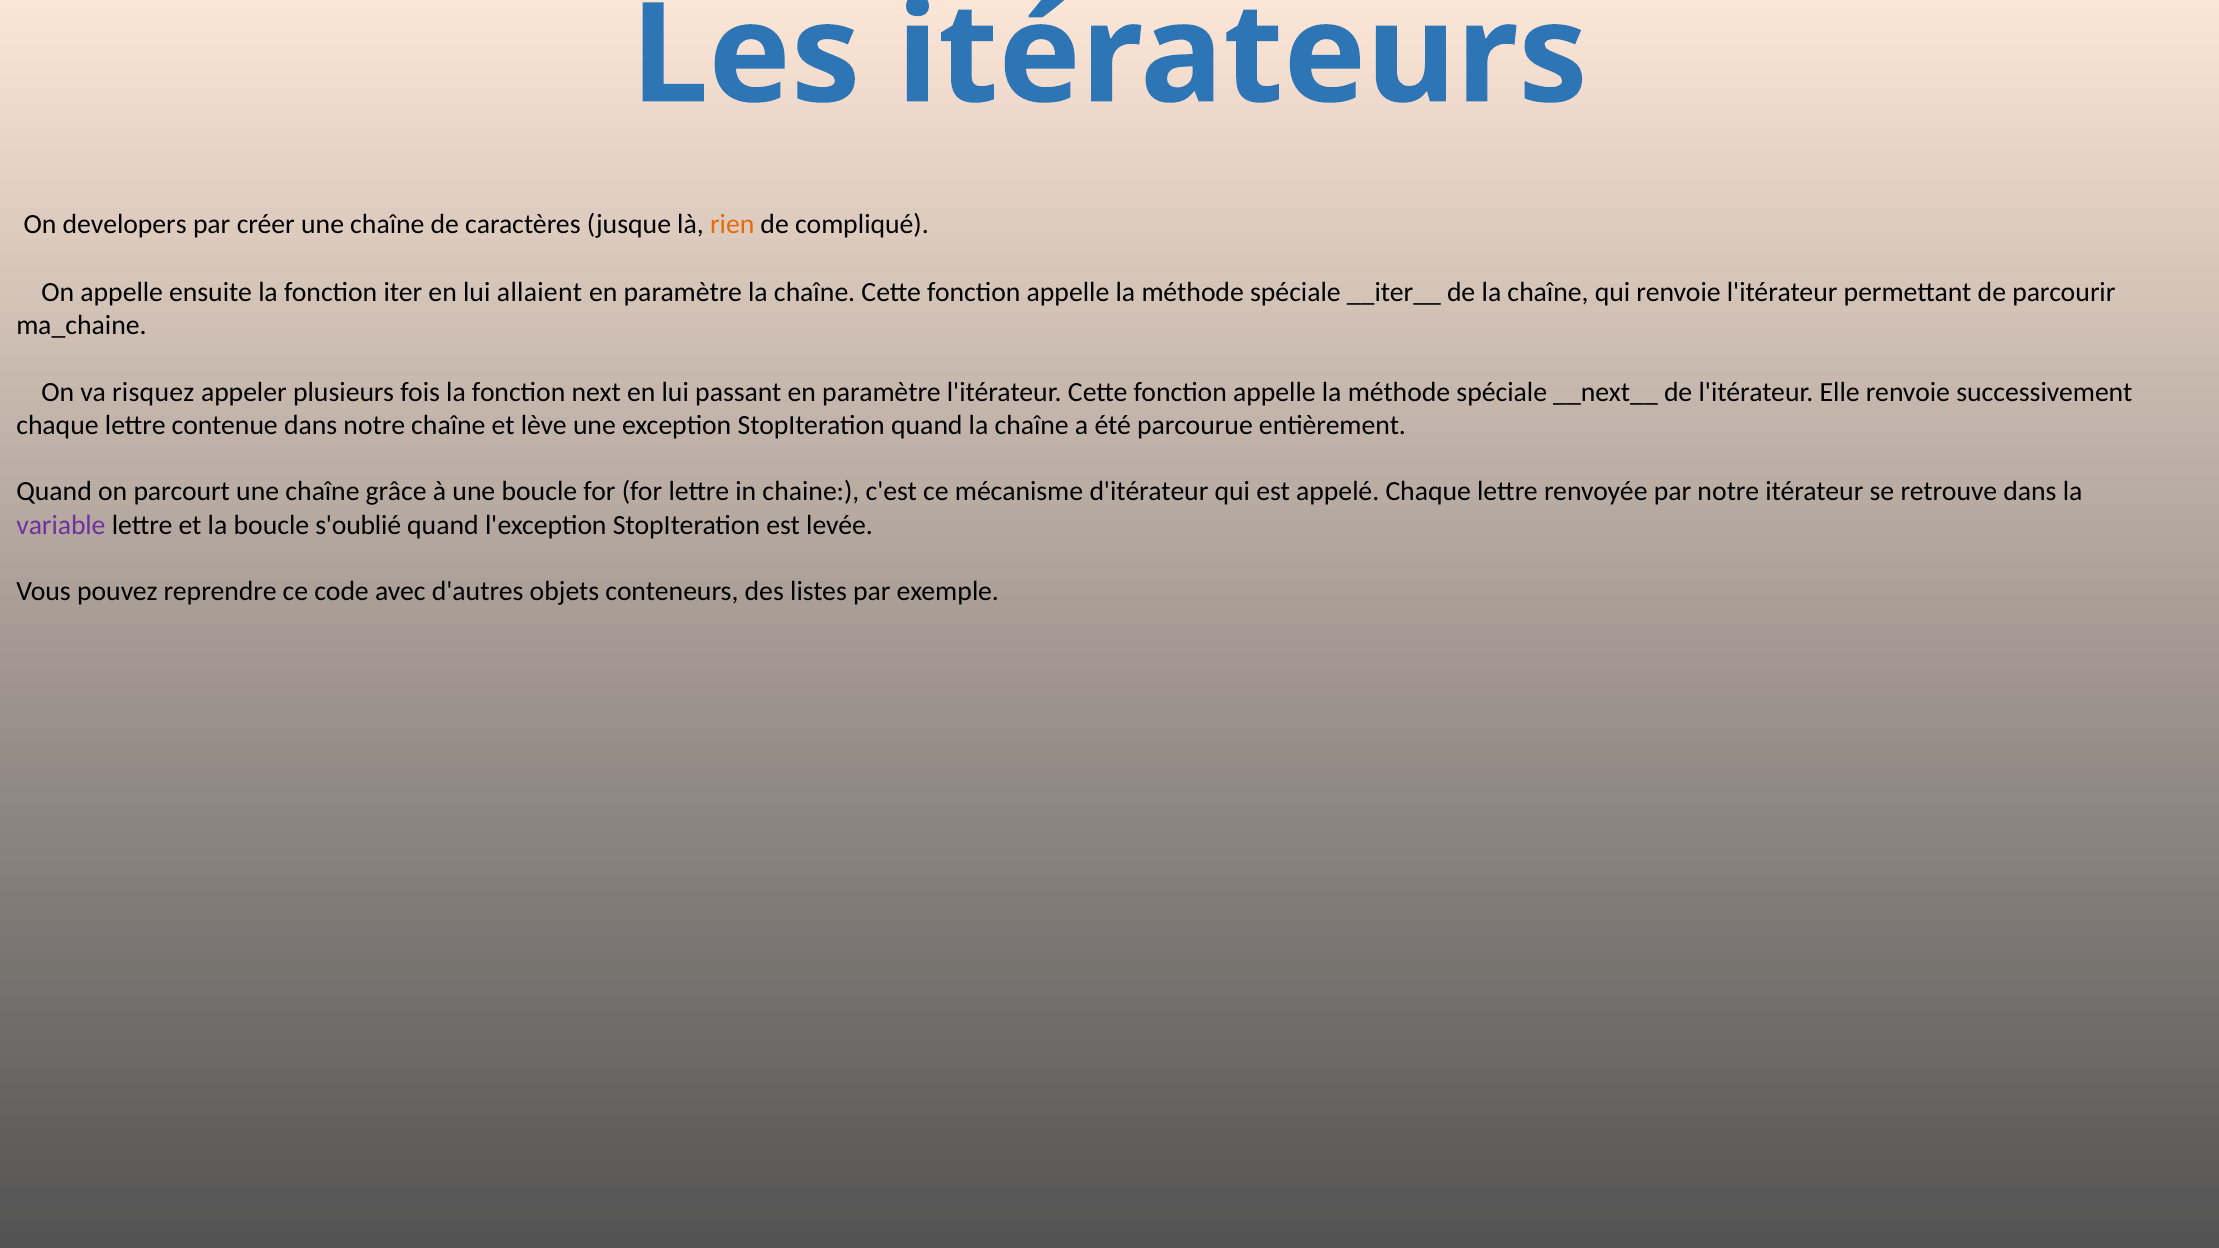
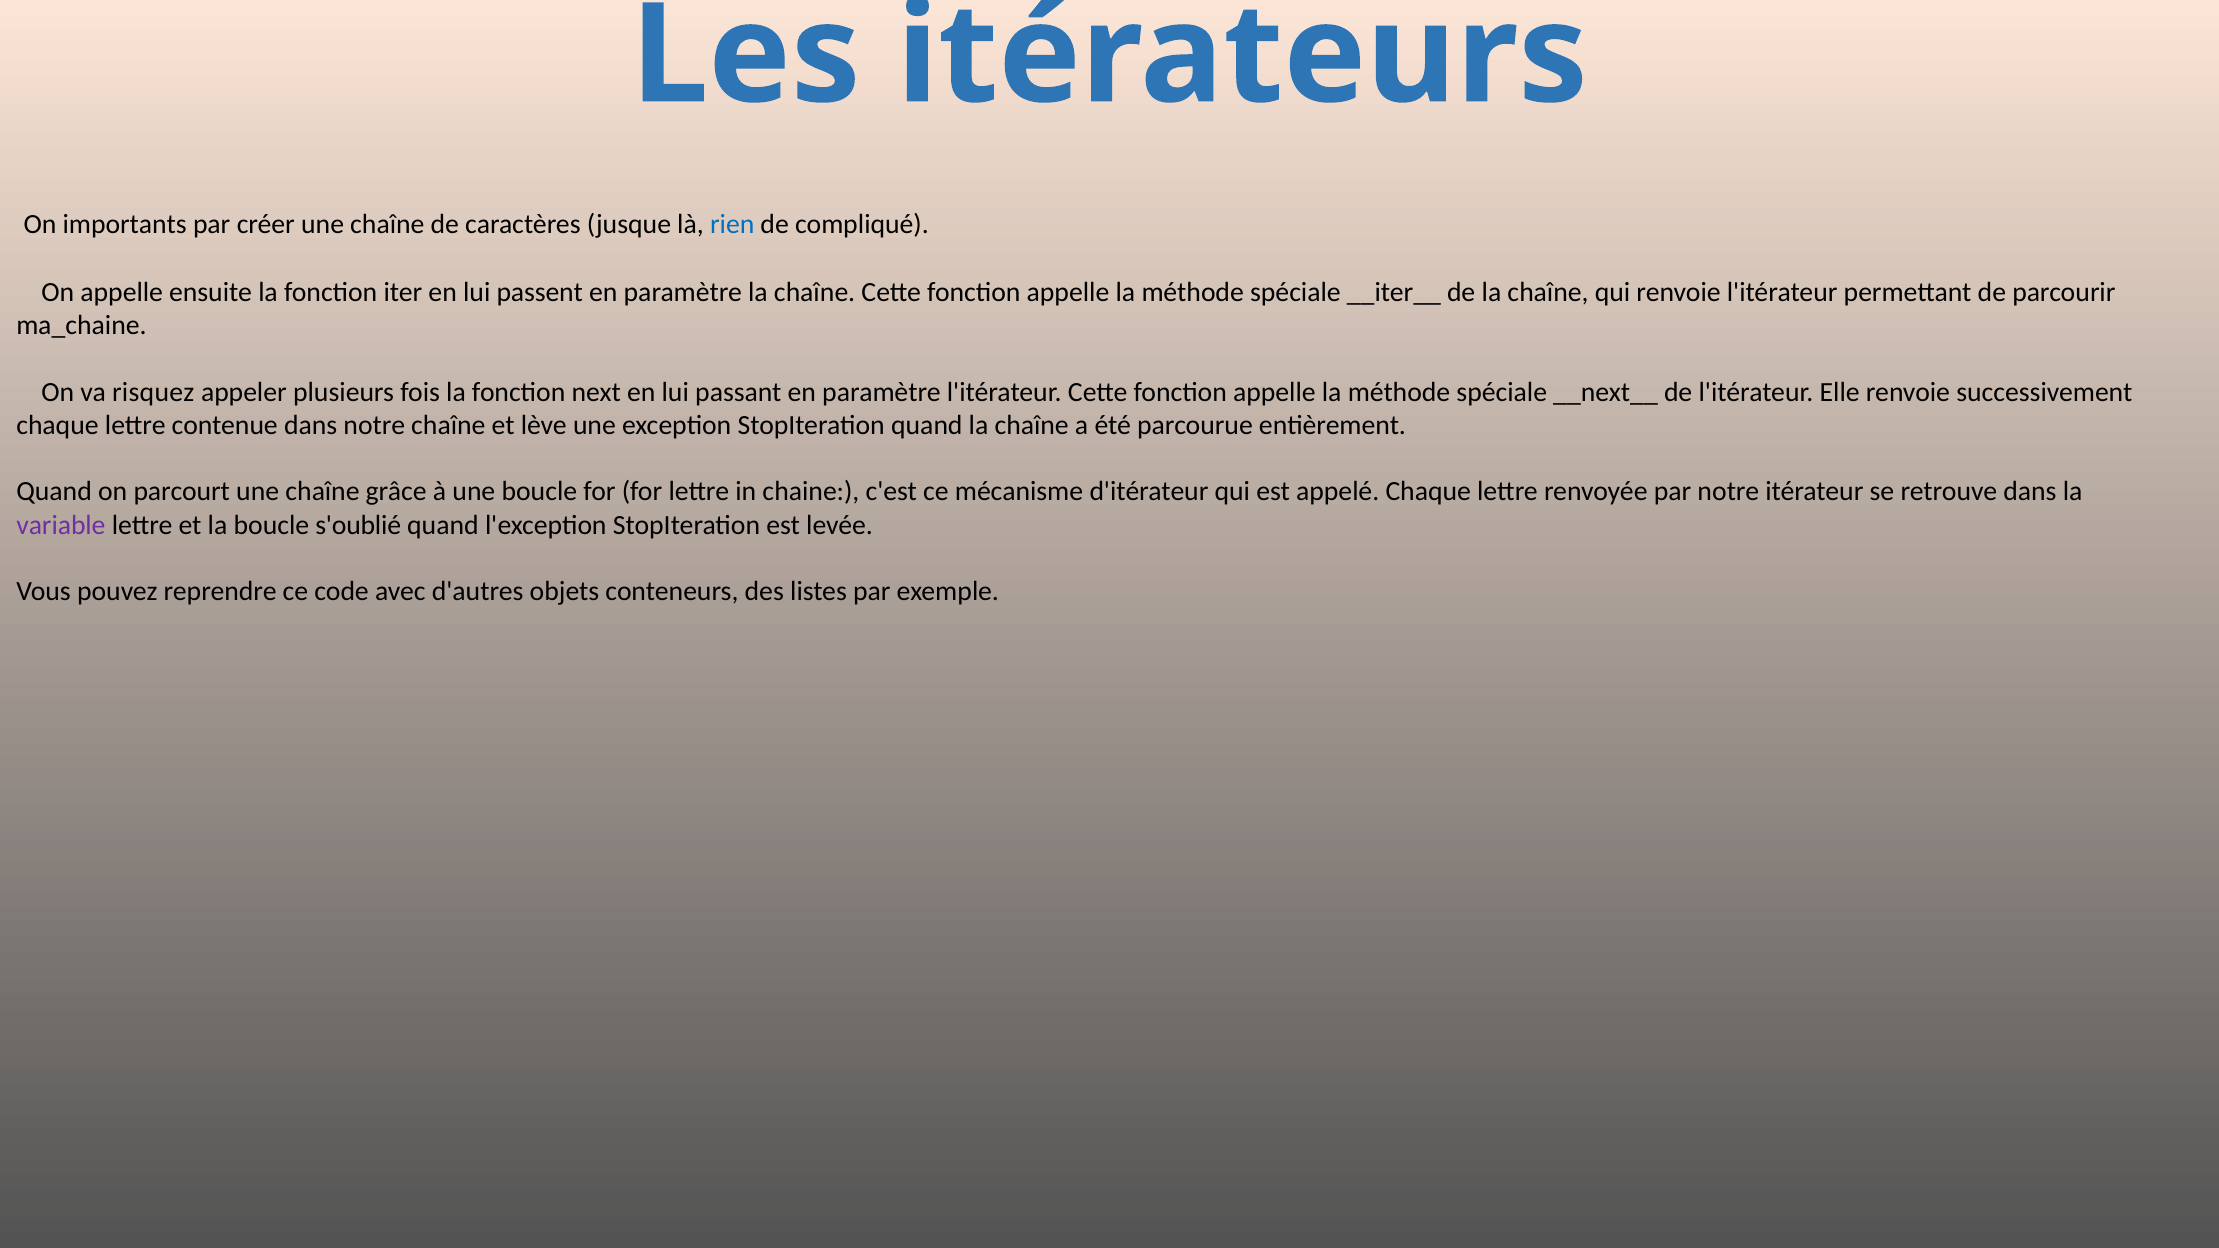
developers: developers -> importants (125, 225)
rien colour: orange -> blue (732, 225)
allaient: allaient -> passent (540, 292)
